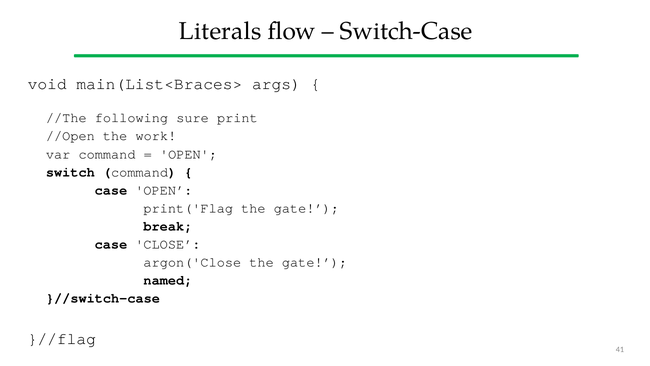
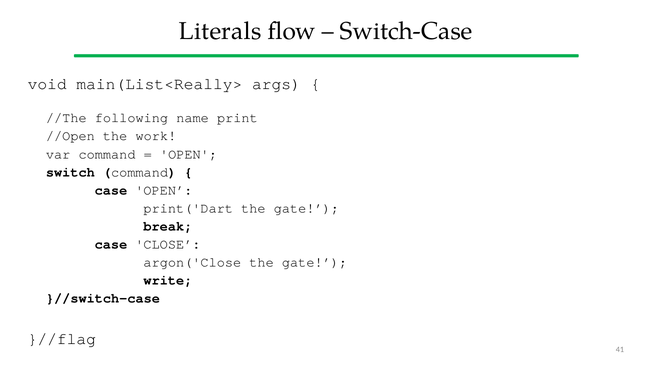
main(List<Braces>: main(List<Braces> -> main(List<Really> (159, 84)
sure: sure -> name (193, 118)
print('Flag: print('Flag -> print('Dart (188, 208)
named: named -> write (168, 280)
